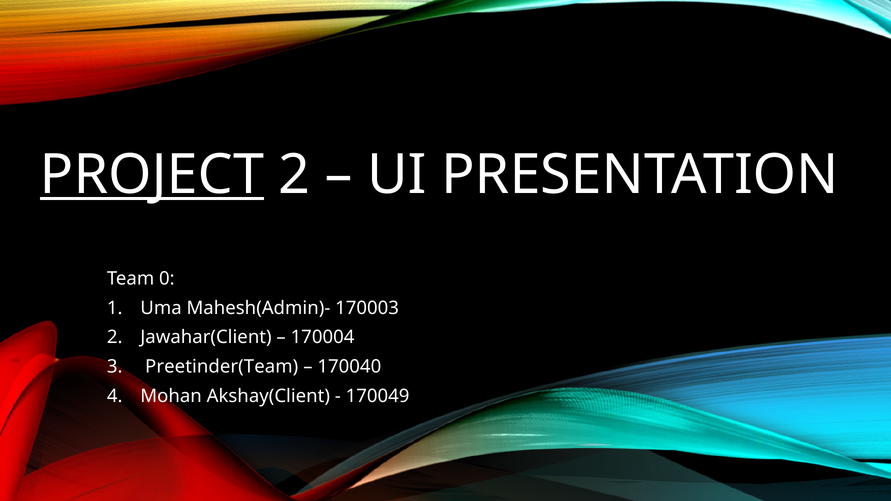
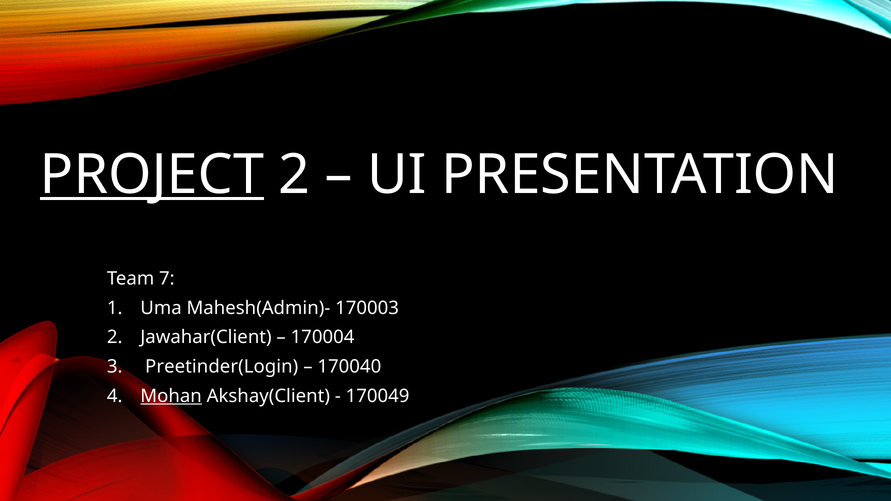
0: 0 -> 7 (167, 279)
Preetinder(Team: Preetinder(Team -> Preetinder(Login (222, 367)
Mohan underline: none -> present (171, 396)
